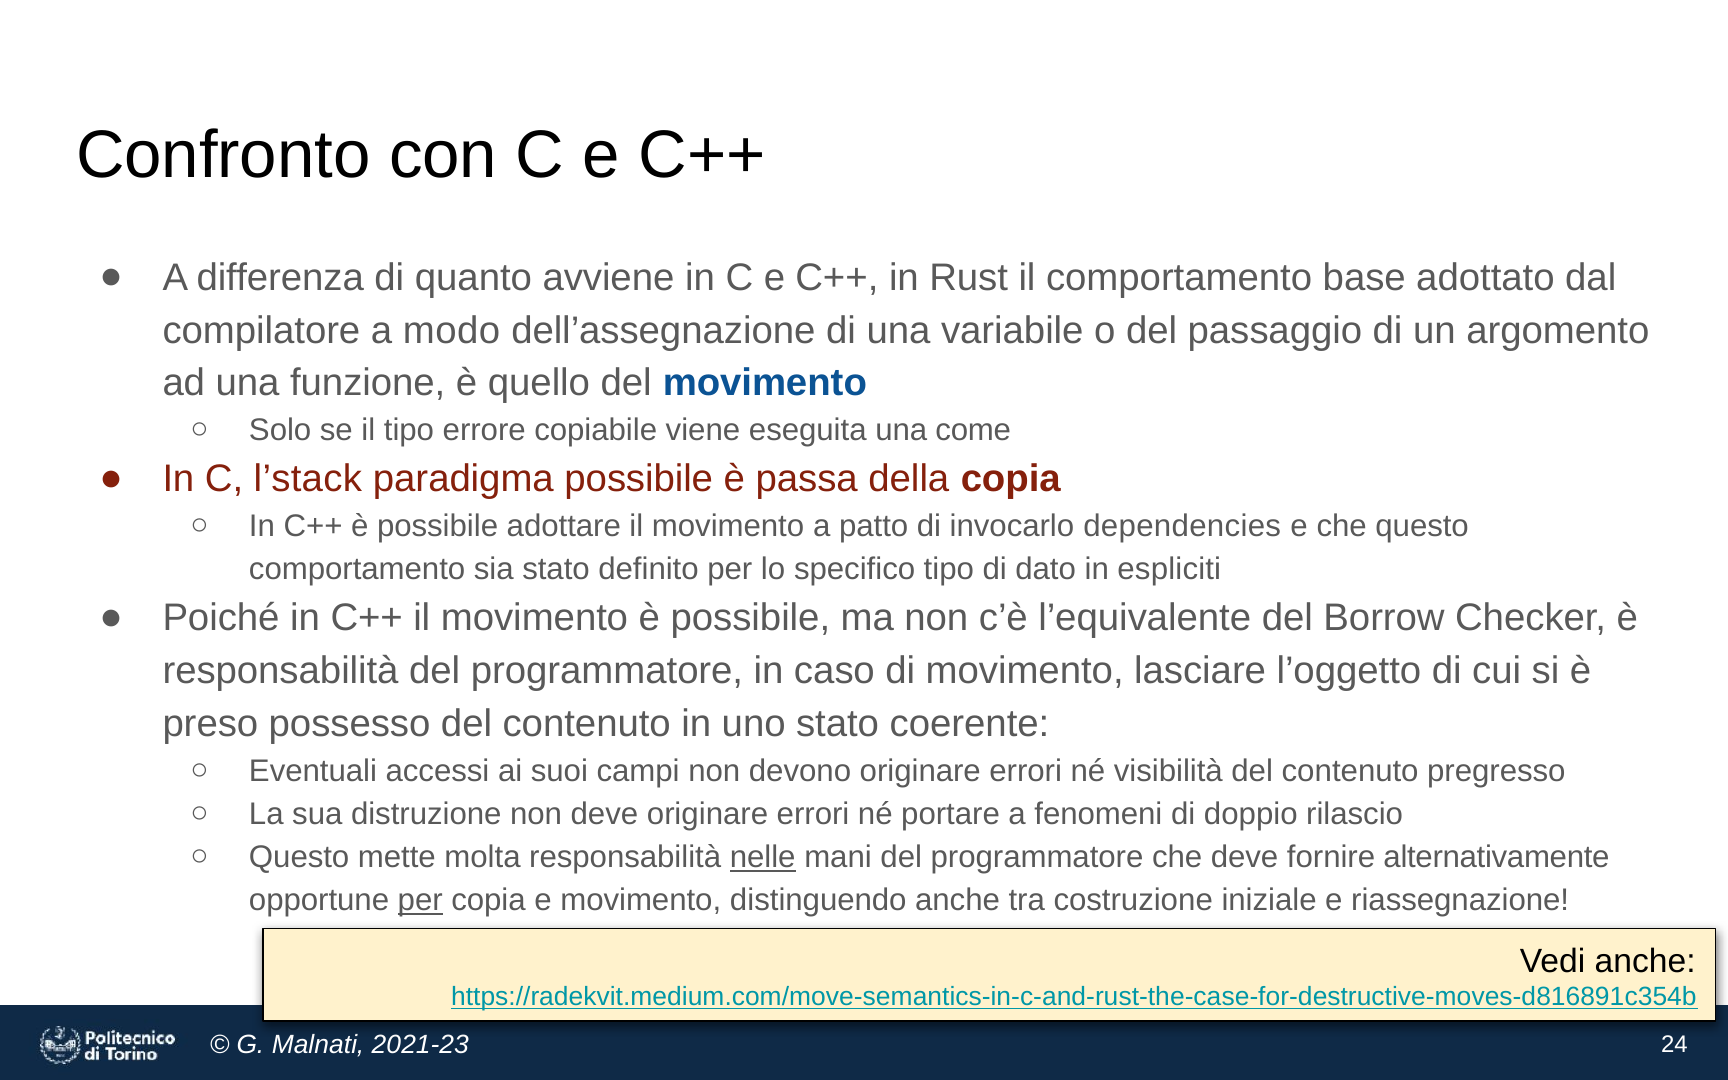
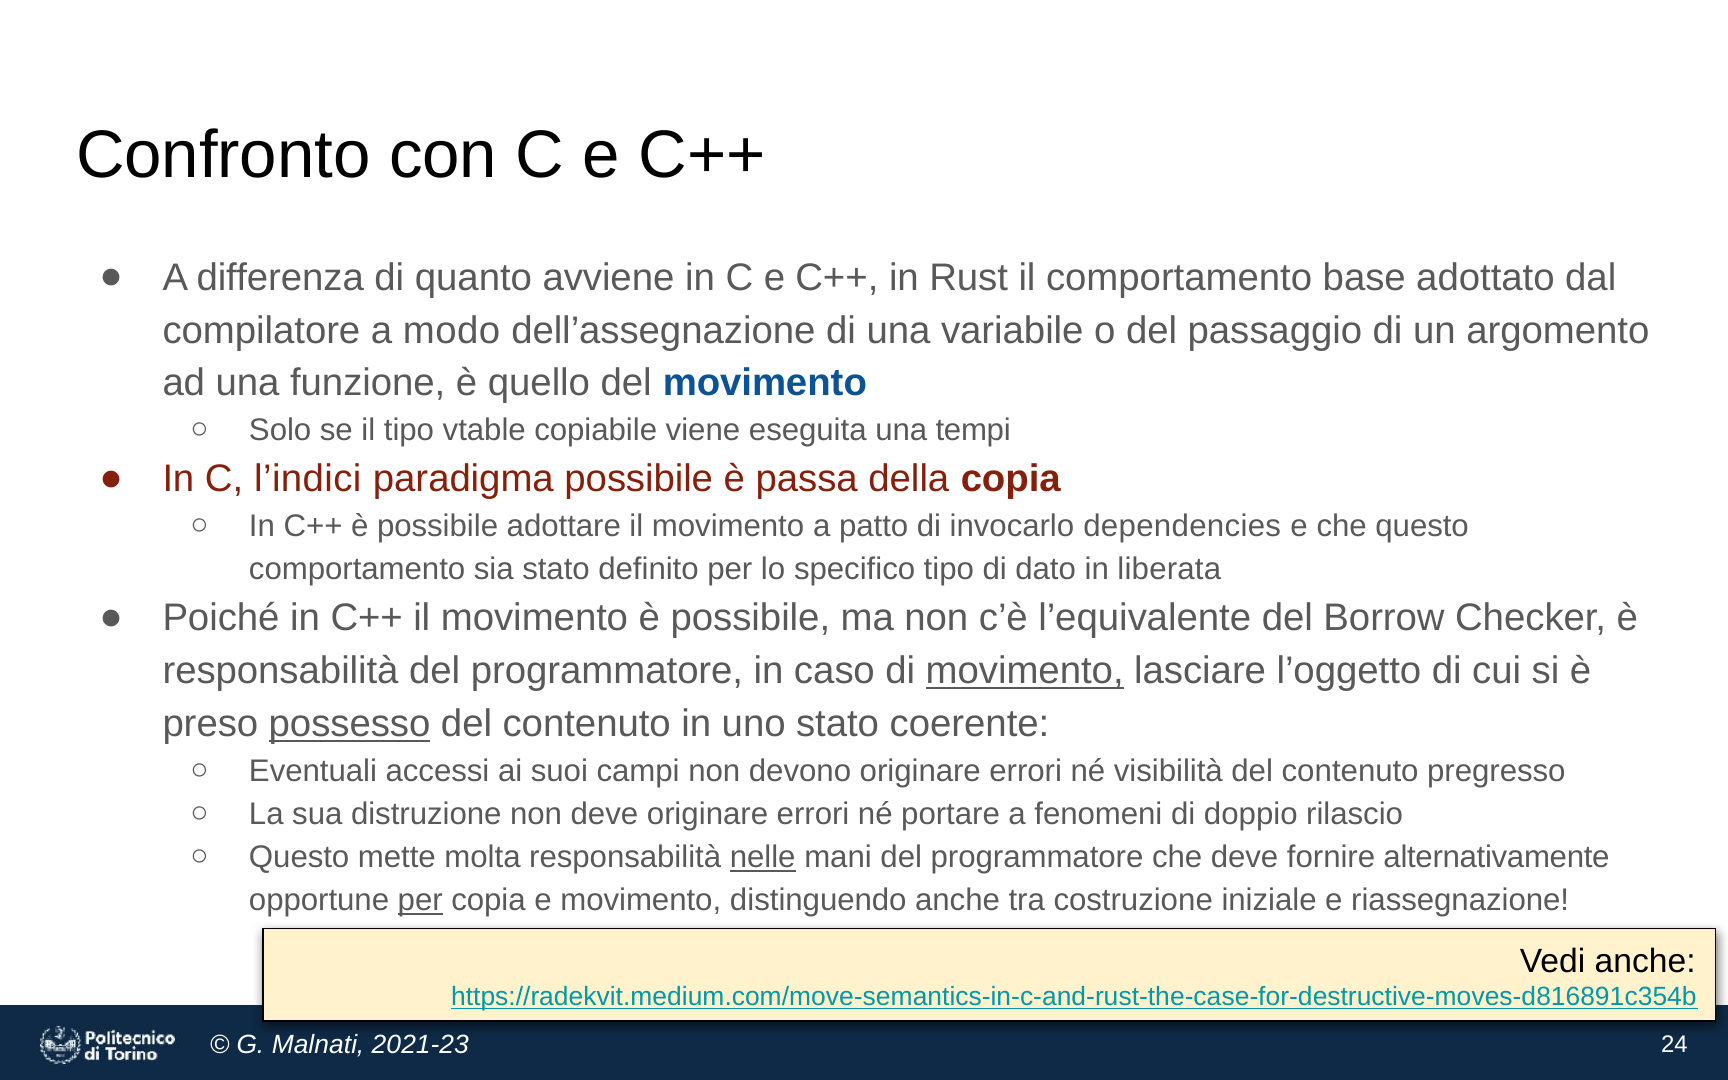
errore: errore -> vtable (484, 430)
come: come -> tempi (973, 430)
l’stack: l’stack -> l’indici (308, 479)
espliciti: espliciti -> liberata (1169, 569)
movimento underline: none -> present (1025, 671)
possesso underline: none -> present (350, 724)
